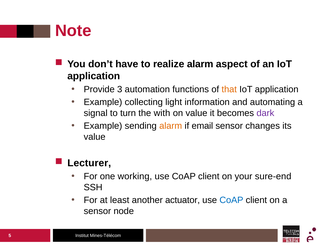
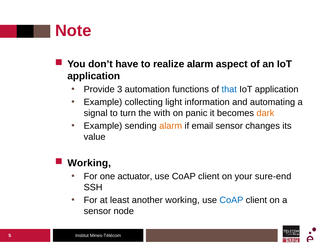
that colour: orange -> blue (229, 89)
on value: value -> panic (196, 113)
dark colour: purple -> orange (265, 113)
Lecturer: Lecturer -> Working (89, 163)
working: working -> actuator (135, 176)
another actuator: actuator -> working (182, 200)
